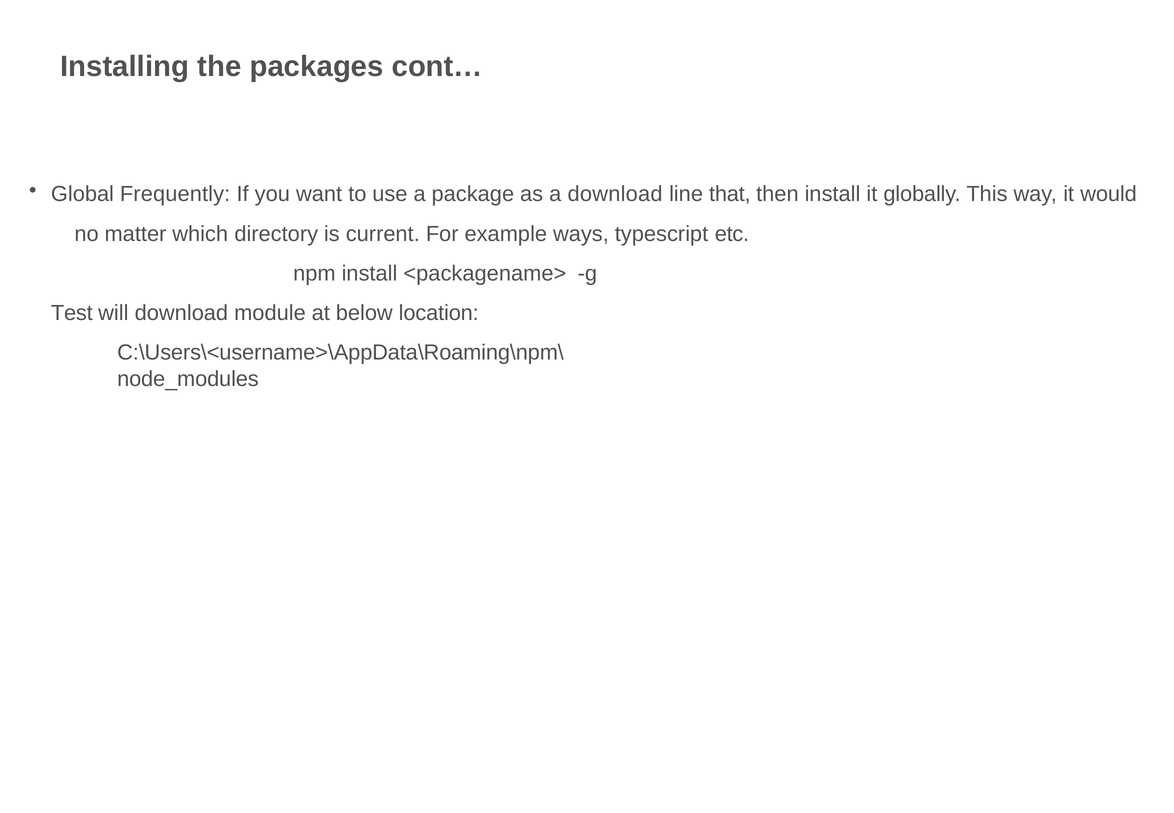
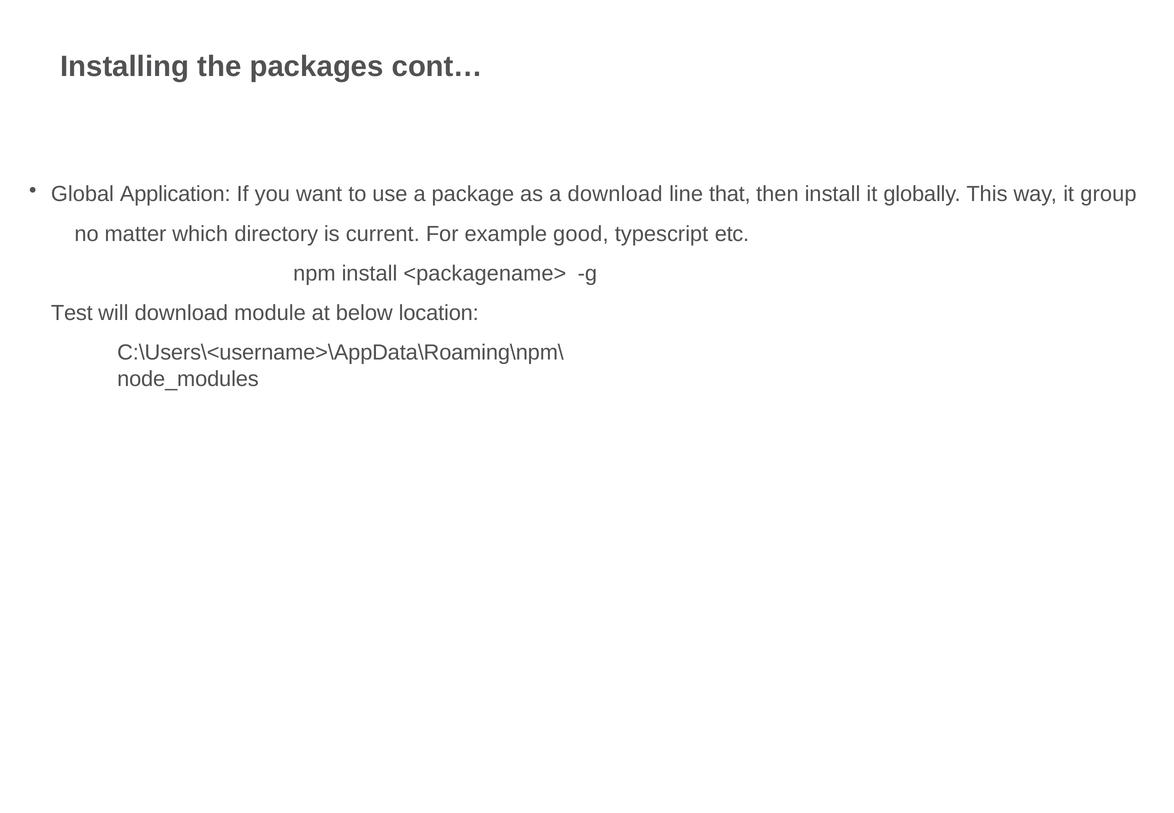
Frequently: Frequently -> Application (175, 194)
would: would -> group (1108, 194)
ways: ways -> good (581, 234)
